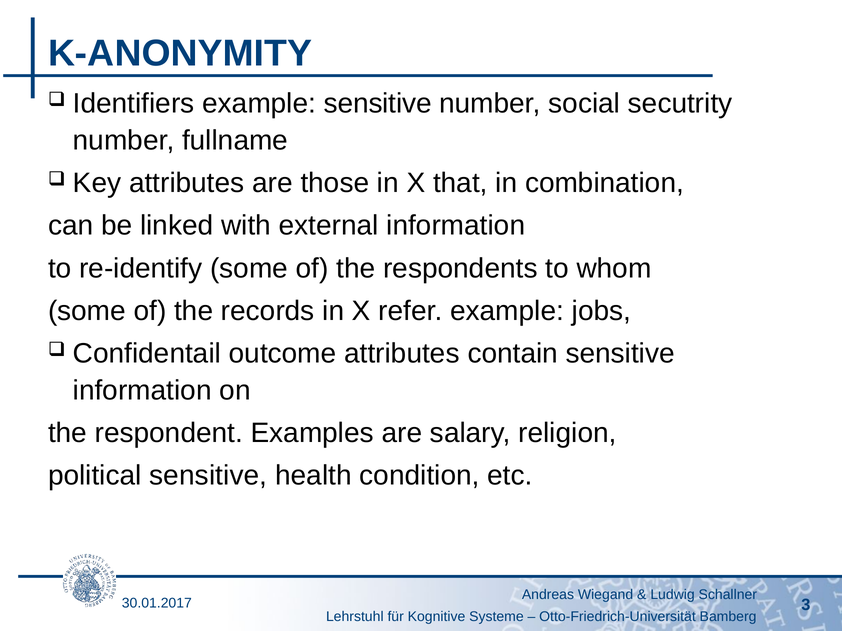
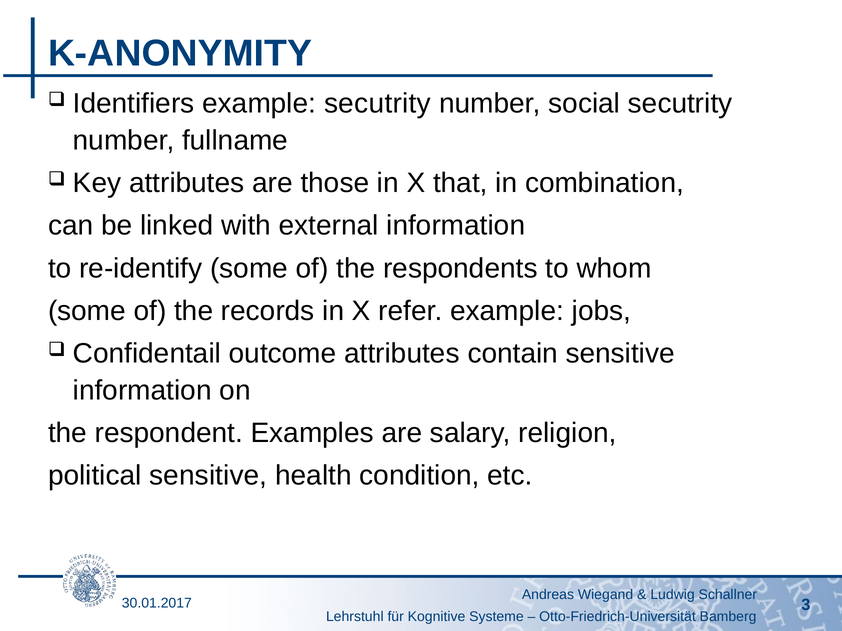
example sensitive: sensitive -> secutrity (377, 104)
